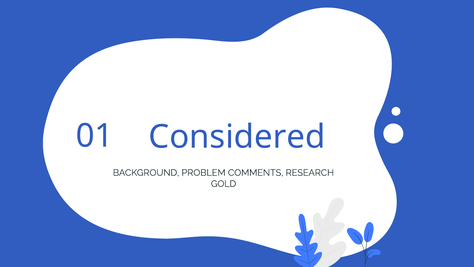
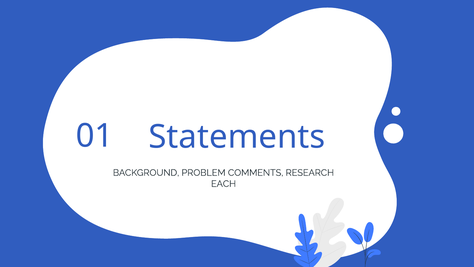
Considered: Considered -> Statements (237, 137)
GOLD: GOLD -> EACH (224, 184)
